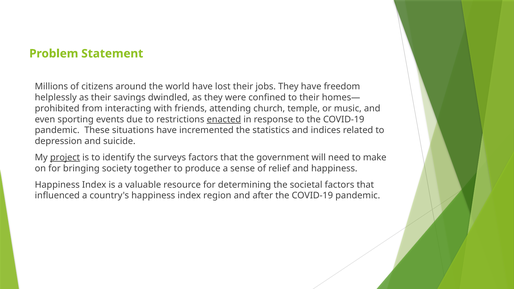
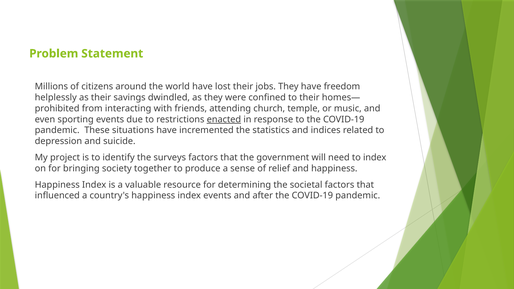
project underline: present -> none (65, 158)
to make: make -> index (375, 158)
index region: region -> events (217, 196)
